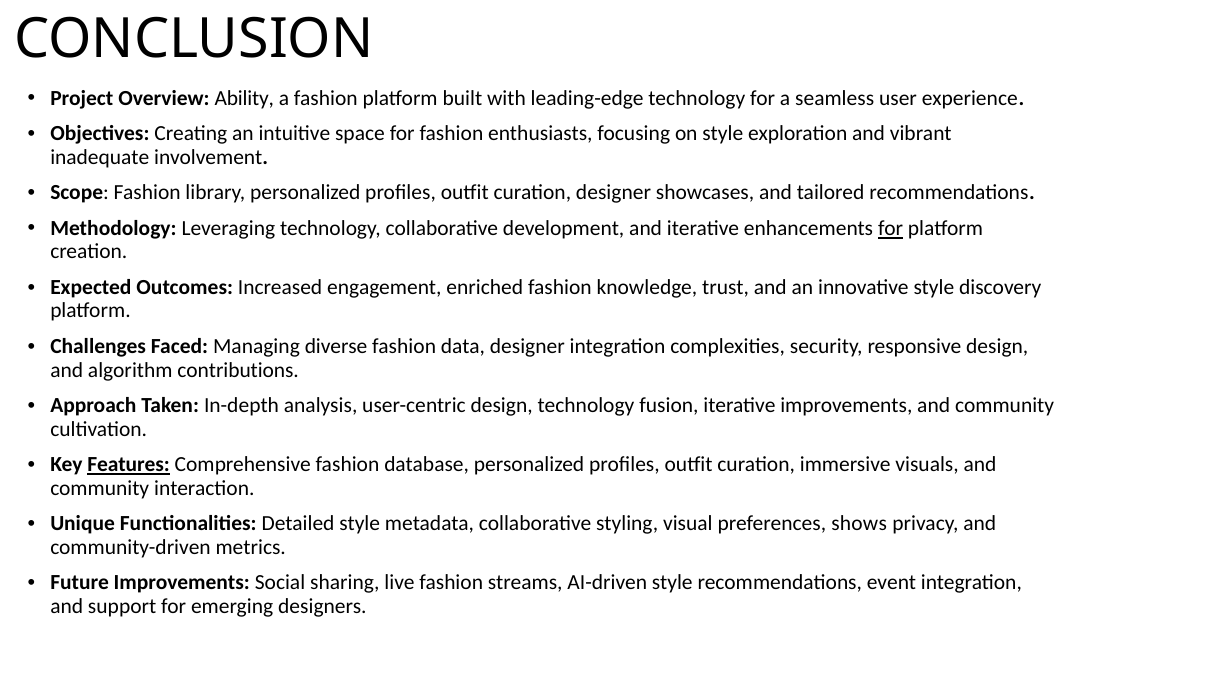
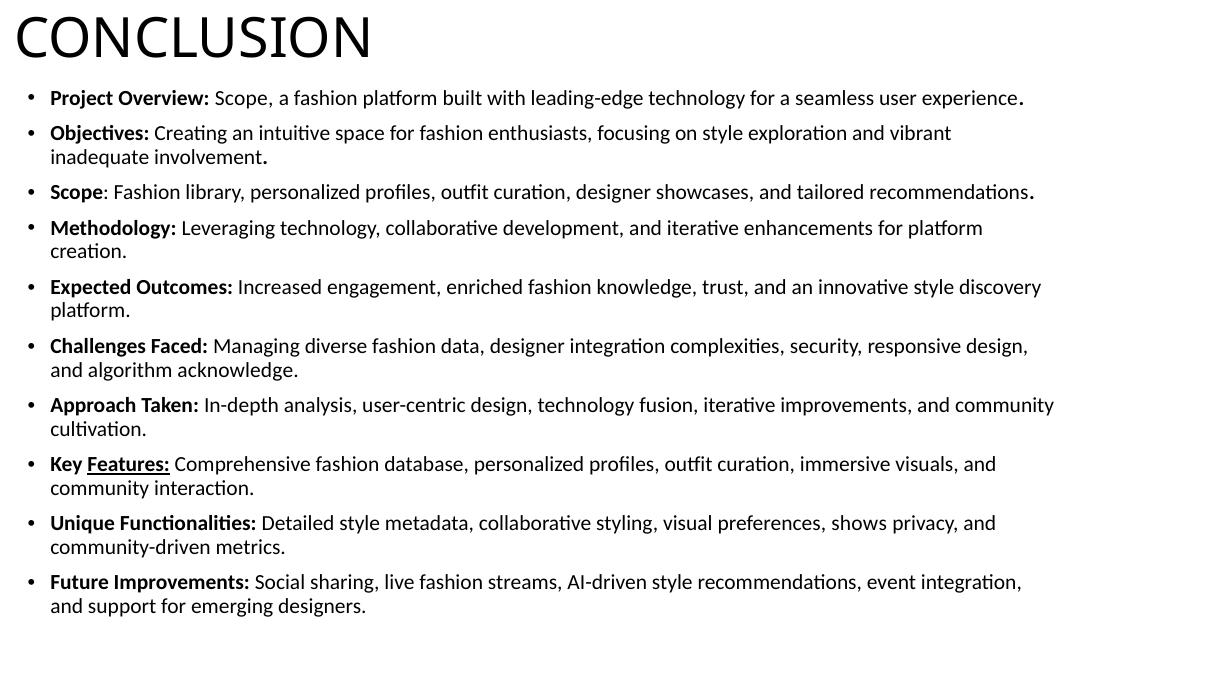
Overview Ability: Ability -> Scope (244, 98)
for underline: present -> none (891, 229)
contributions: contributions -> acknowledge (238, 370)
